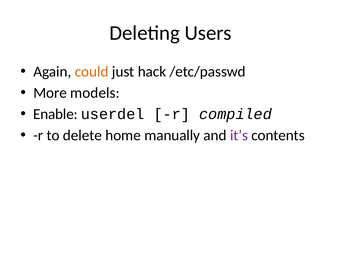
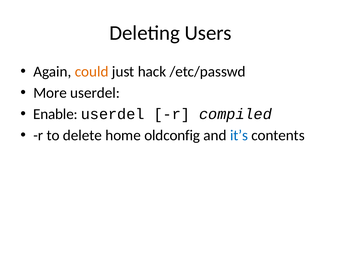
More models: models -> userdel (95, 93)
manually: manually -> oldconfig (172, 135)
it’s colour: purple -> blue (239, 135)
